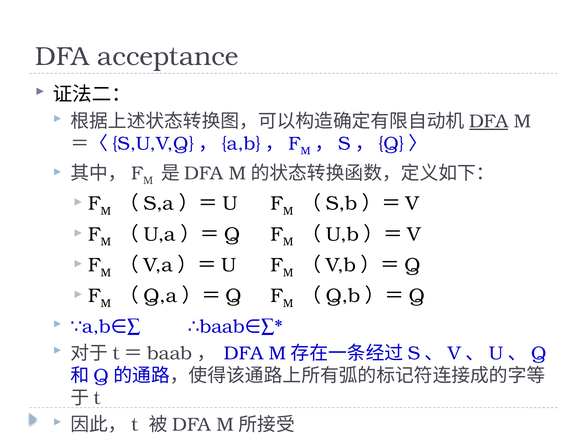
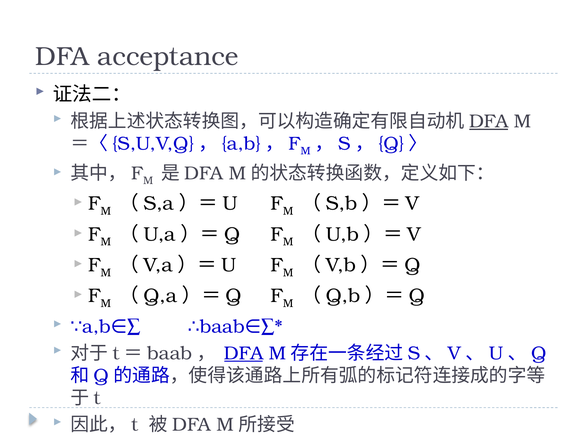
DFA underline: none -> present (244, 353)
